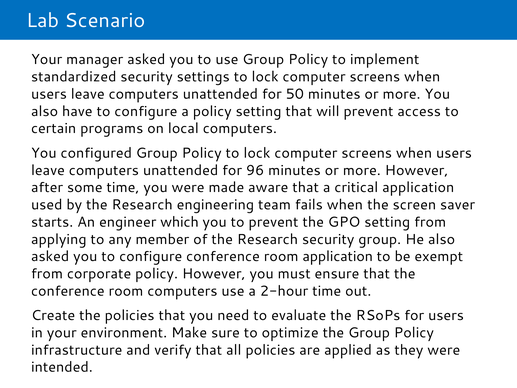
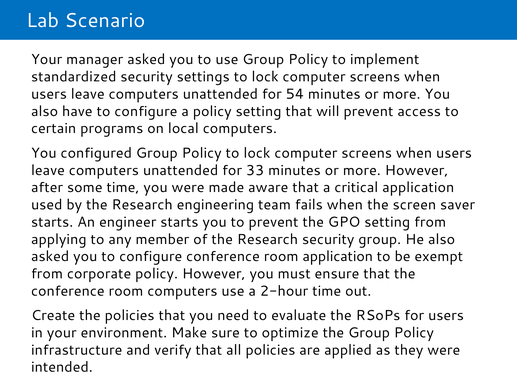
50: 50 -> 54 (295, 94)
96: 96 -> 33 (255, 170)
engineer which: which -> starts (179, 222)
